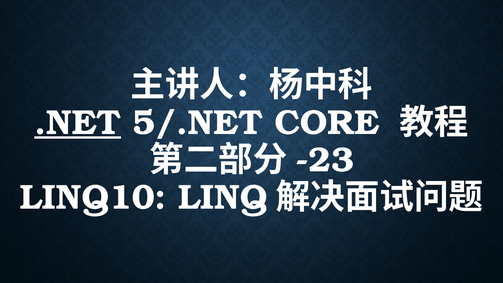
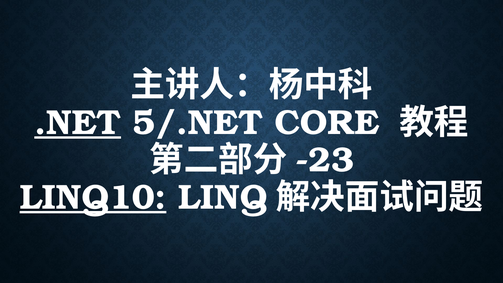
LINQ10 underline: none -> present (93, 197)
